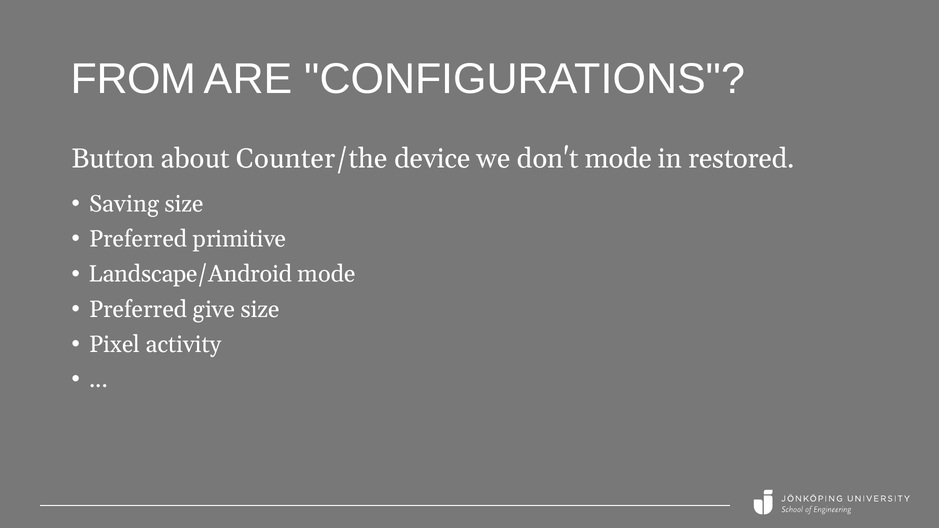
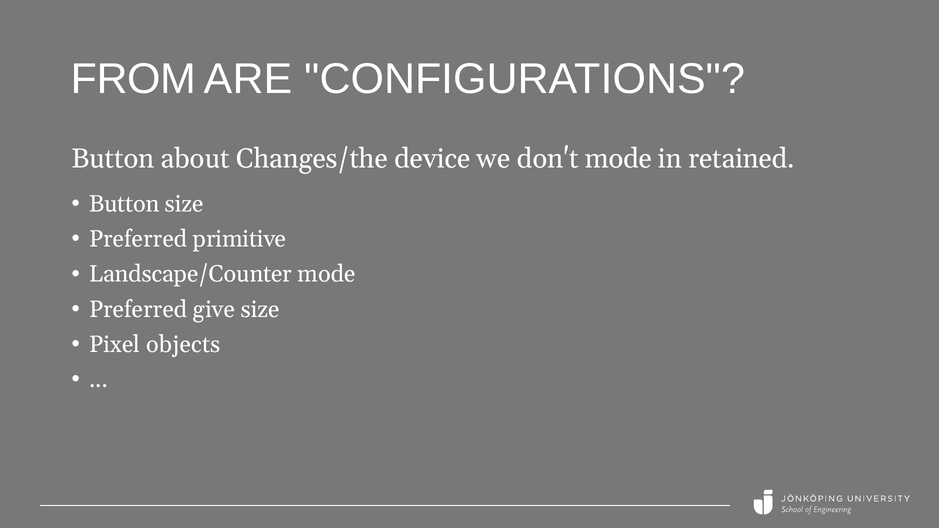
Counter/the: Counter/the -> Changes/the (312, 159)
restored: restored -> retained (742, 159)
Saving: Saving -> Button (124, 204)
Landscape/Android: Landscape/Android -> Landscape/Counter (191, 274)
activity: activity -> objects (183, 345)
